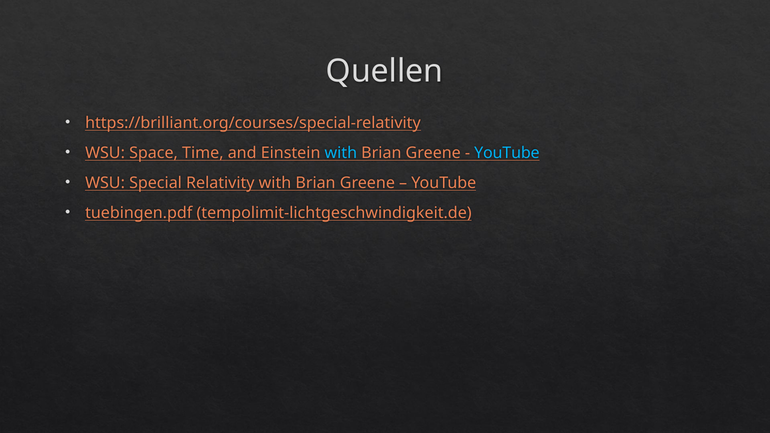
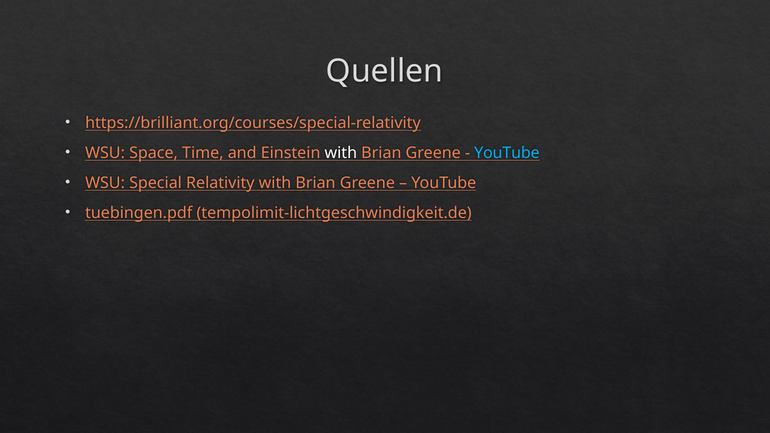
with colour: light blue -> white (341, 153)
